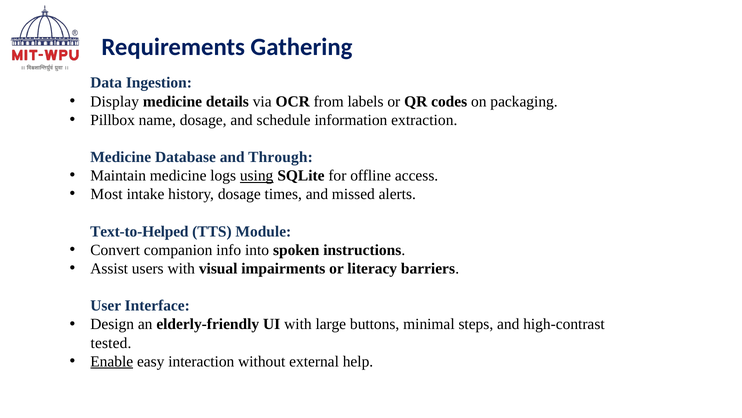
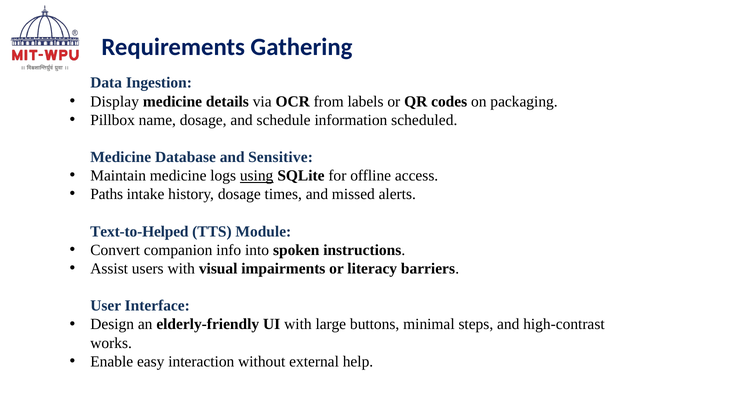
extraction: extraction -> scheduled (424, 120)
Through: Through -> Sensitive (281, 157)
Most: Most -> Paths (107, 194)
tested: tested -> works (111, 342)
Enable underline: present -> none (112, 361)
